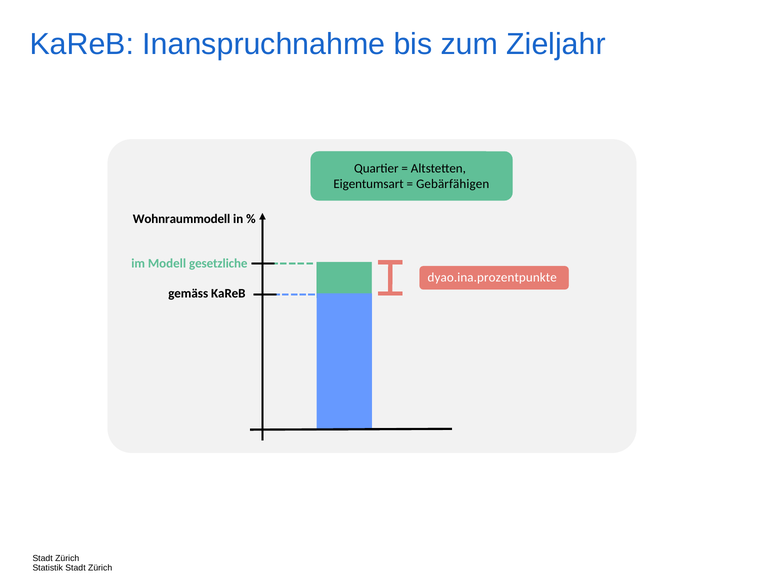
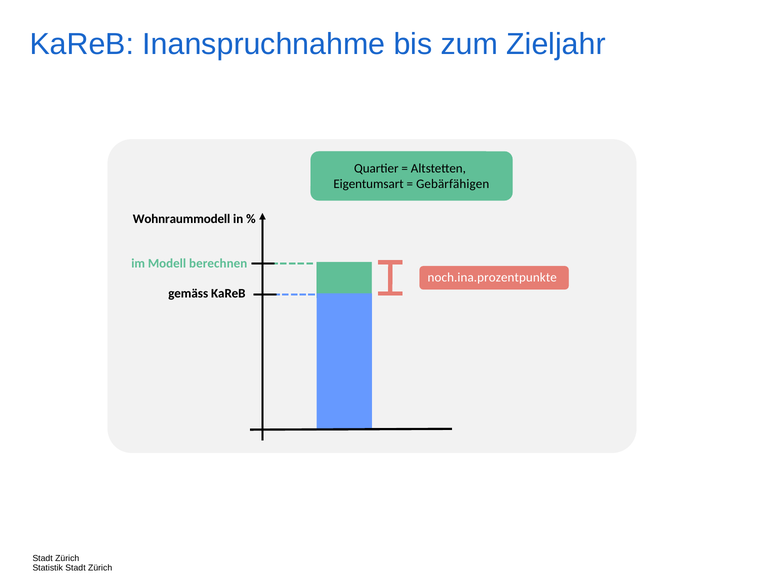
gesetzliche: gesetzliche -> berechnen (218, 263)
dyao.ina.prozentpunkte: dyao.ina.prozentpunkte -> noch.ina.prozentpunkte (492, 277)
